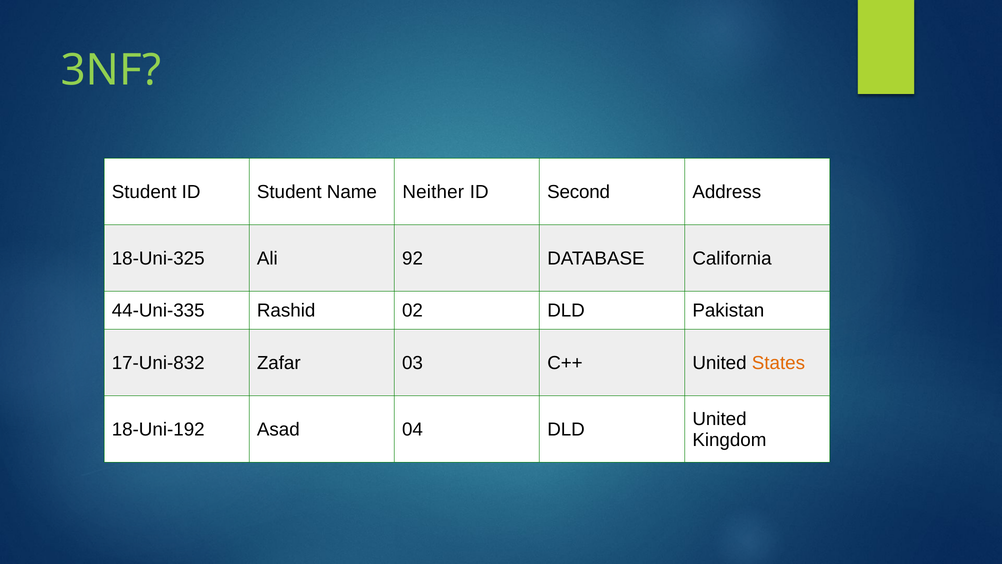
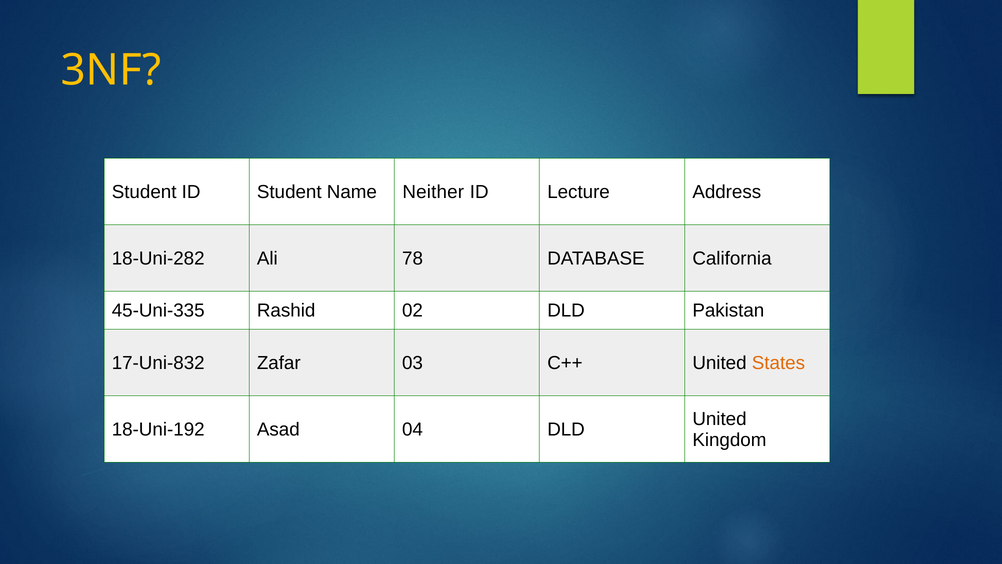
3NF colour: light green -> yellow (111, 70)
Second: Second -> Lecture (579, 192)
18-Uni-325: 18-Uni-325 -> 18-Uni-282 (158, 258)
92: 92 -> 78 (413, 258)
44-Uni-335: 44-Uni-335 -> 45-Uni-335 (158, 310)
